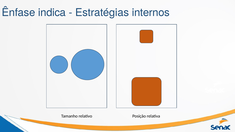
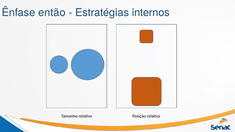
indica: indica -> então (52, 13)
